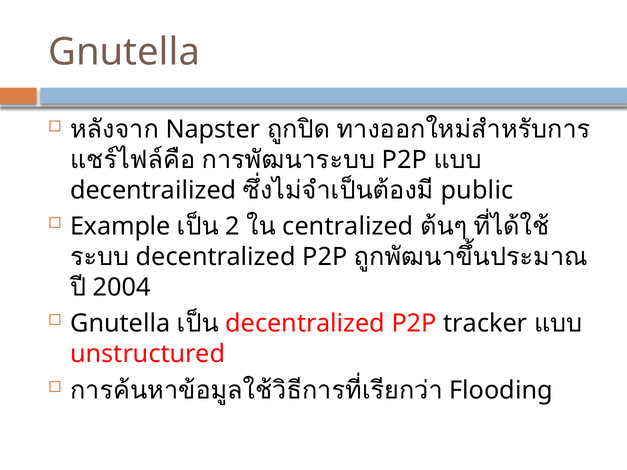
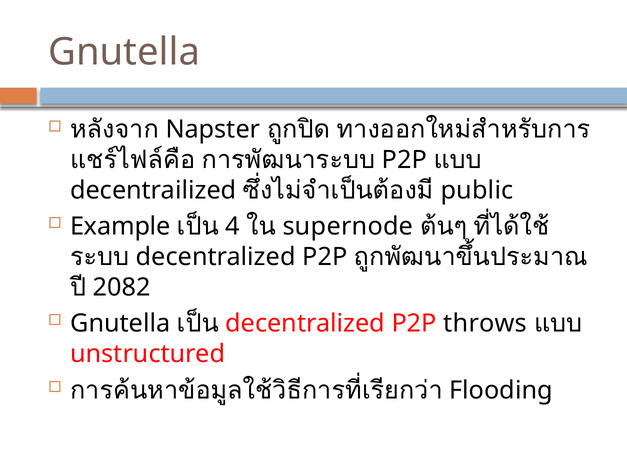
2: 2 -> 4 (233, 227)
centralized: centralized -> supernode (348, 227)
2004: 2004 -> 2082 (122, 287)
tracker: tracker -> throws (485, 324)
